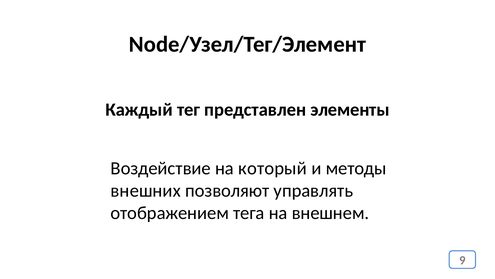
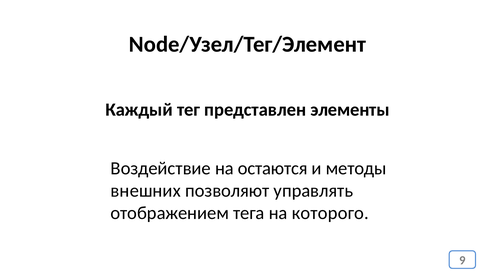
который: который -> остаются (273, 168)
внешнем: внешнем -> которого (330, 213)
